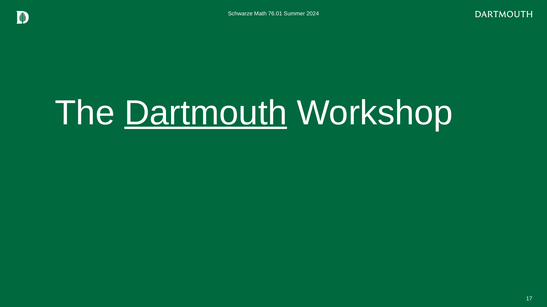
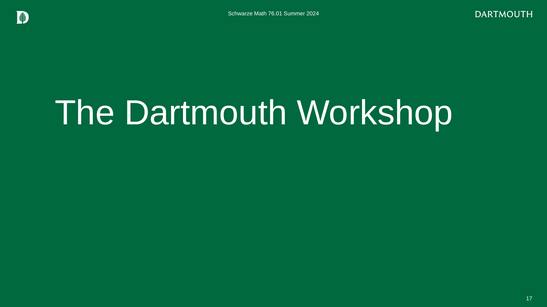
Dartmouth underline: present -> none (206, 113)
